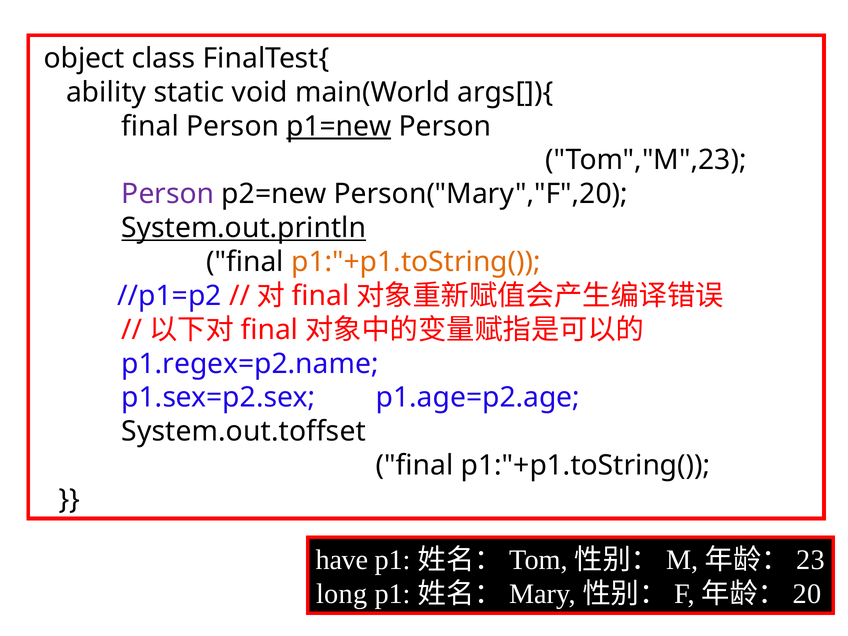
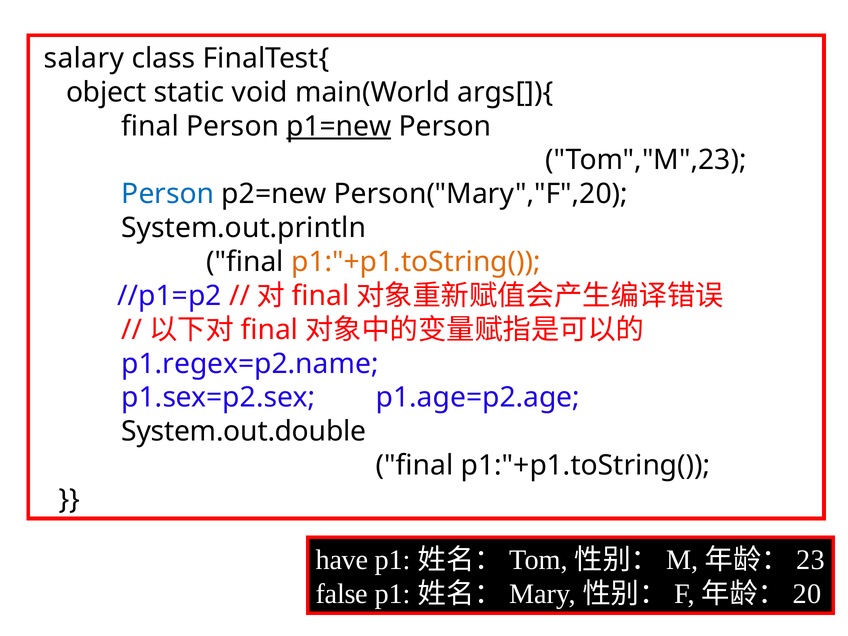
object: object -> salary (84, 58)
ability: ability -> object (106, 92)
Person colour: purple -> blue (168, 194)
System.out.println underline: present -> none (244, 228)
System.out.toffset: System.out.toffset -> System.out.double (244, 432)
long: long -> false (342, 594)
